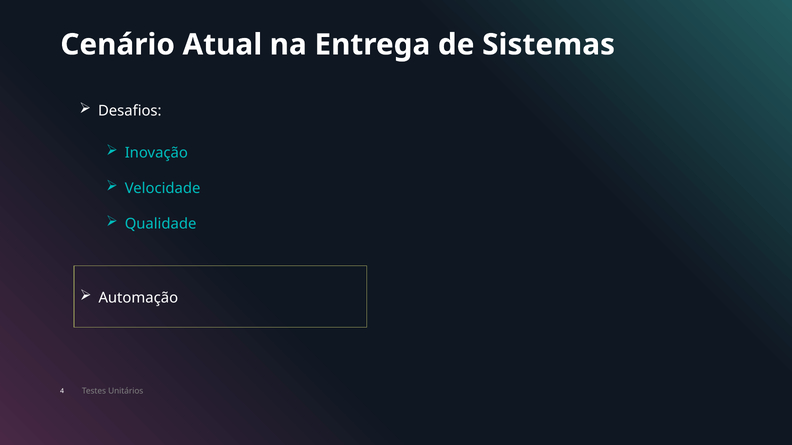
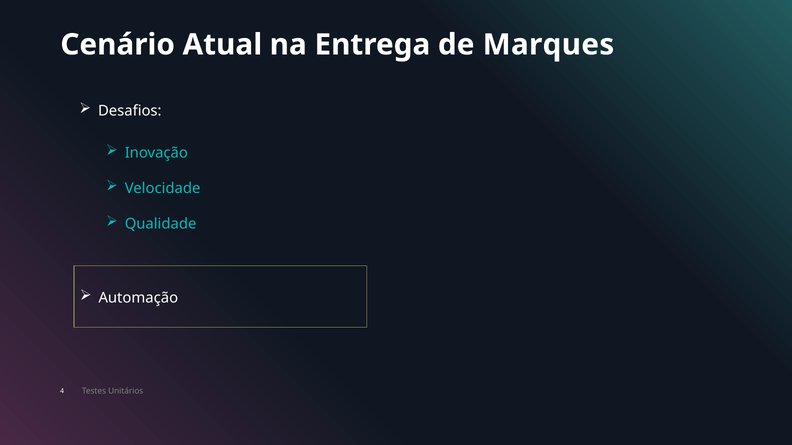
Sistemas: Sistemas -> Marques (548, 45)
